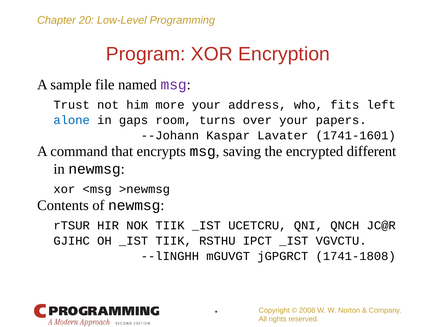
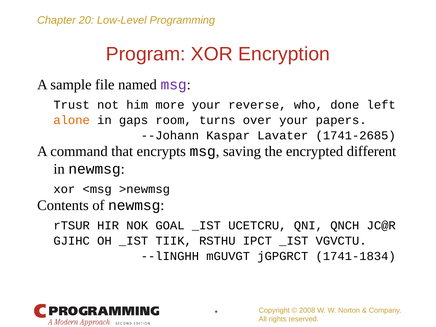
address: address -> reverse (257, 105)
fits: fits -> done (345, 105)
alone colour: blue -> orange (72, 120)
1741-1601: 1741-1601 -> 1741-2685 (356, 135)
NOK TIIK: TIIK -> GOAL (170, 226)
1741-1808: 1741-1808 -> 1741-1834 (356, 256)
